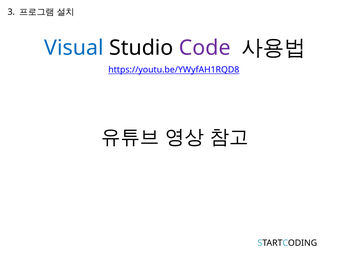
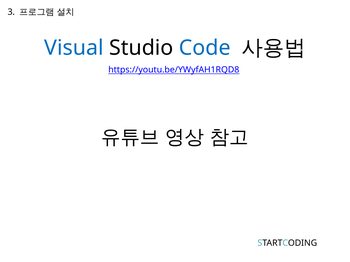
Code colour: purple -> blue (205, 48)
